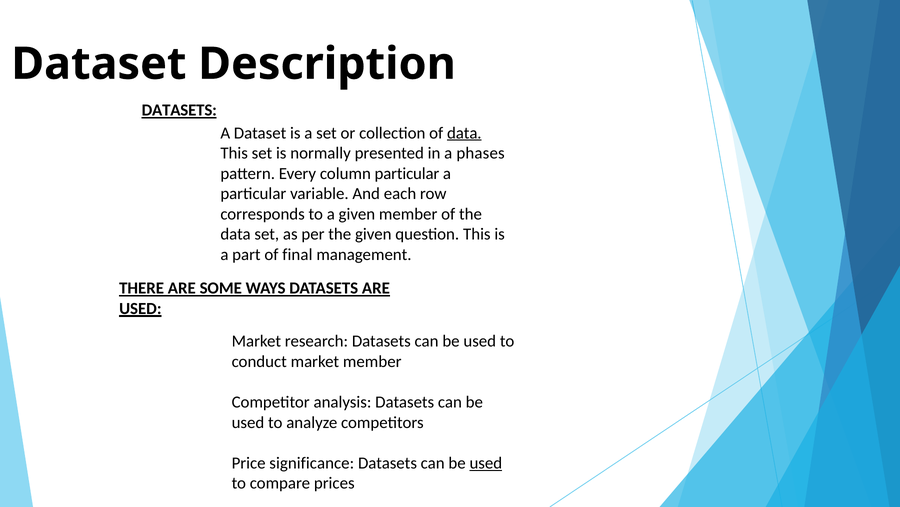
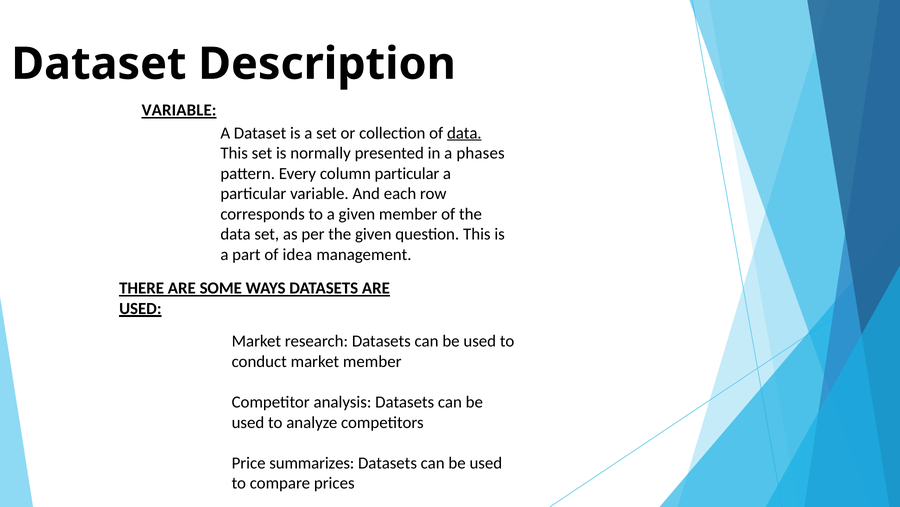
DATASETS: DATASETS -> VARIABLE (179, 110)
final: final -> idea (297, 254)
significance: significance -> summarizes (312, 462)
used underline: present -> none (486, 462)
